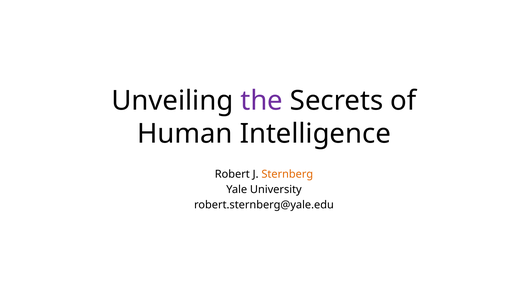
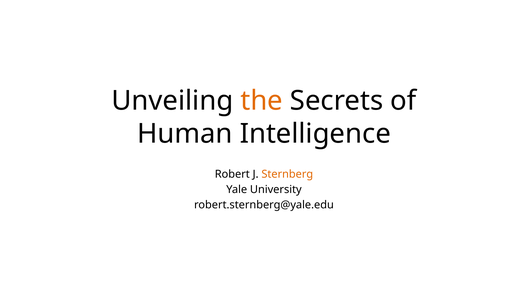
the colour: purple -> orange (262, 101)
